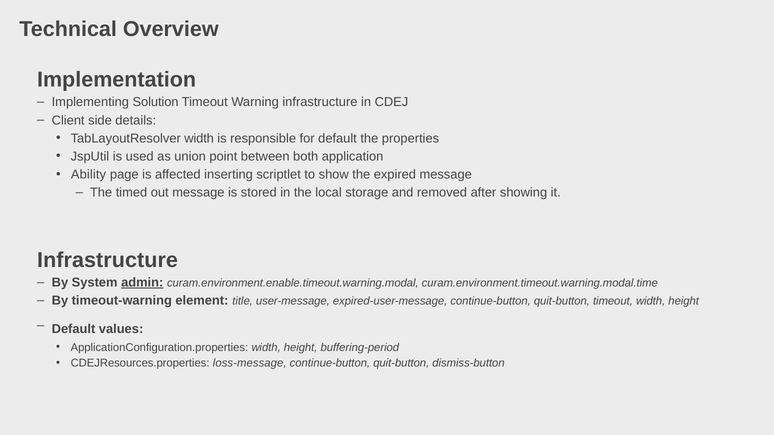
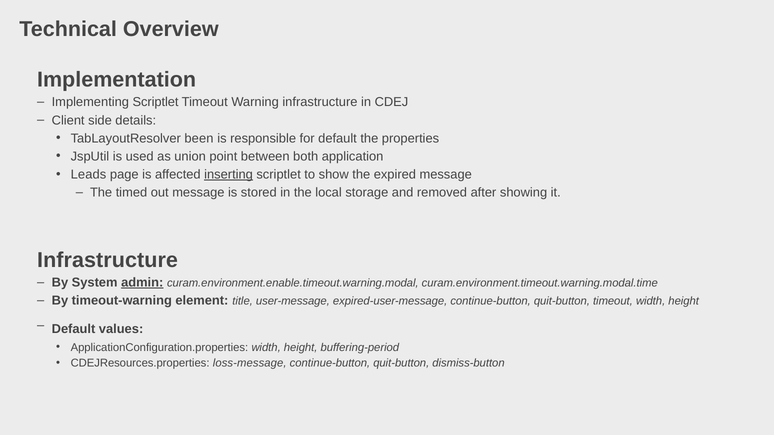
Implementing Solution: Solution -> Scriptlet (156, 102)
TabLayoutResolver width: width -> been (199, 138)
Ability: Ability -> Leads (88, 175)
inserting underline: none -> present (229, 175)
